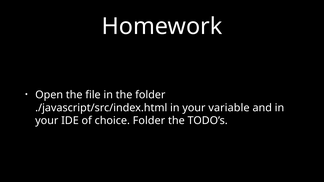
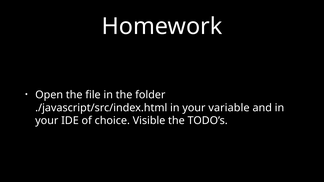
choice Folder: Folder -> Visible (149, 121)
